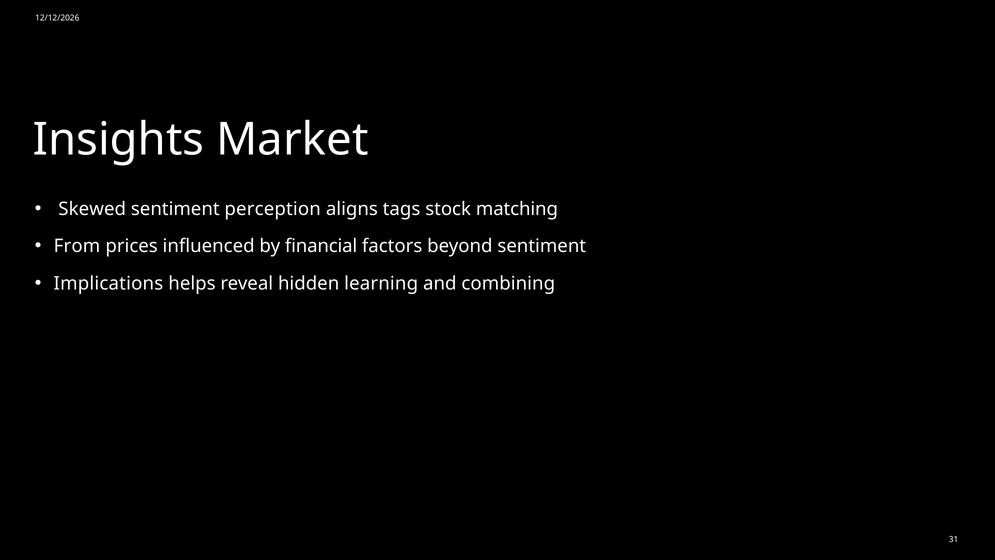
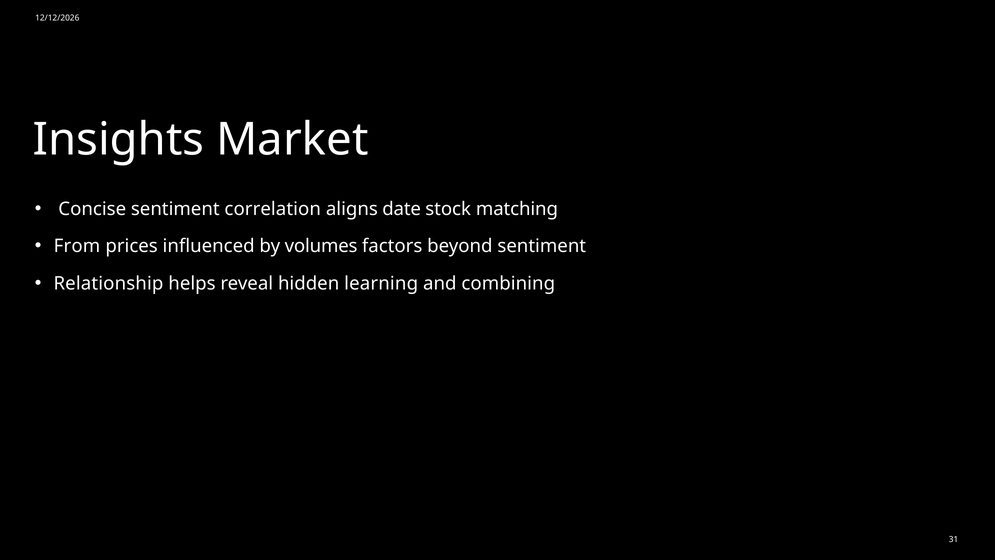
Skewed: Skewed -> Concise (92, 209)
perception: perception -> correlation (273, 209)
tags: tags -> date (402, 209)
financial: financial -> volumes (321, 246)
Implications: Implications -> Relationship (108, 283)
